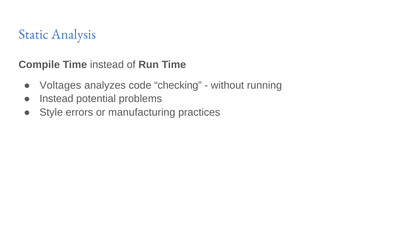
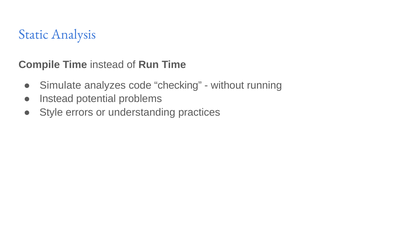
Voltages: Voltages -> Simulate (60, 85)
manufacturing: manufacturing -> understanding (142, 112)
